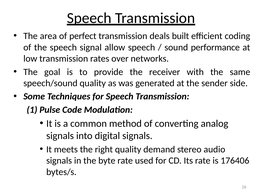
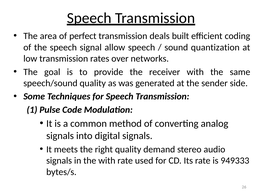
performance: performance -> quantization (215, 47)
the byte: byte -> with (107, 161)
176406: 176406 -> 949333 (235, 161)
